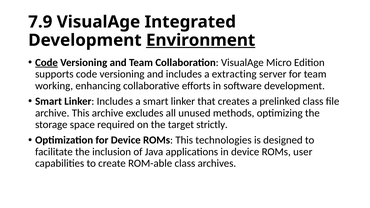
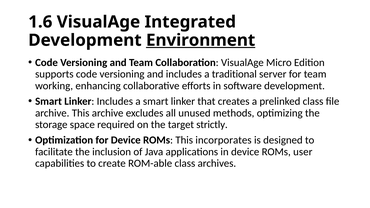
7.9: 7.9 -> 1.6 (40, 22)
Code underline: present -> none (46, 63)
extracting: extracting -> traditional (234, 74)
technologies: technologies -> incorporates (224, 140)
